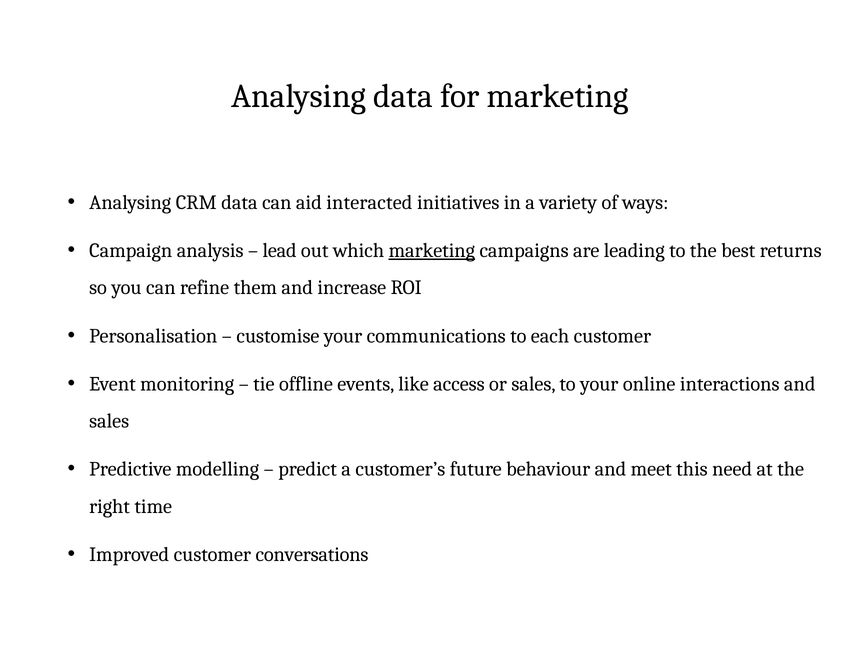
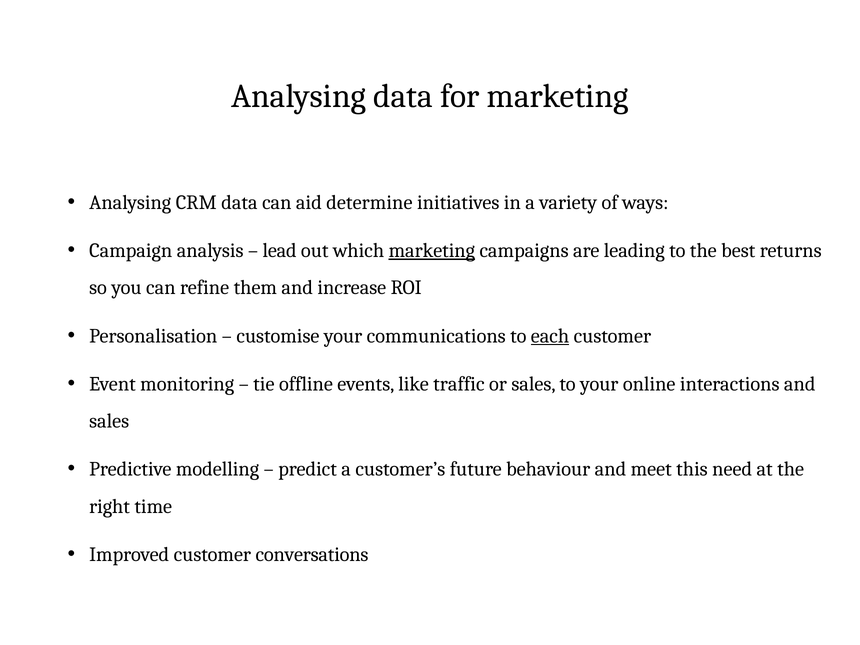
interacted: interacted -> determine (369, 203)
each underline: none -> present (550, 336)
access: access -> traffic (459, 384)
